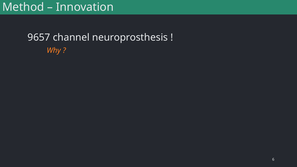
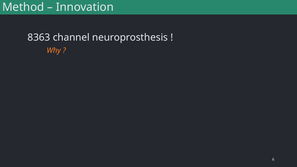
9657: 9657 -> 8363 (39, 38)
